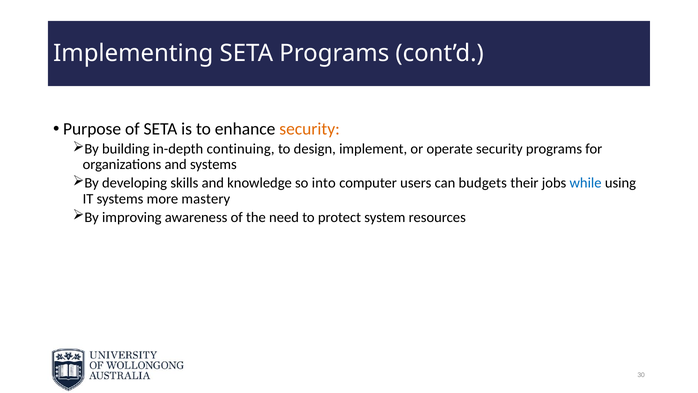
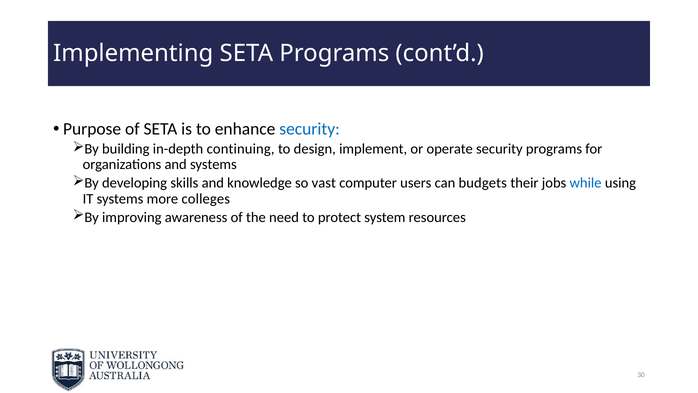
security colour: orange -> blue (310, 129)
into: into -> vast (324, 183)
mastery: mastery -> colleges (206, 199)
